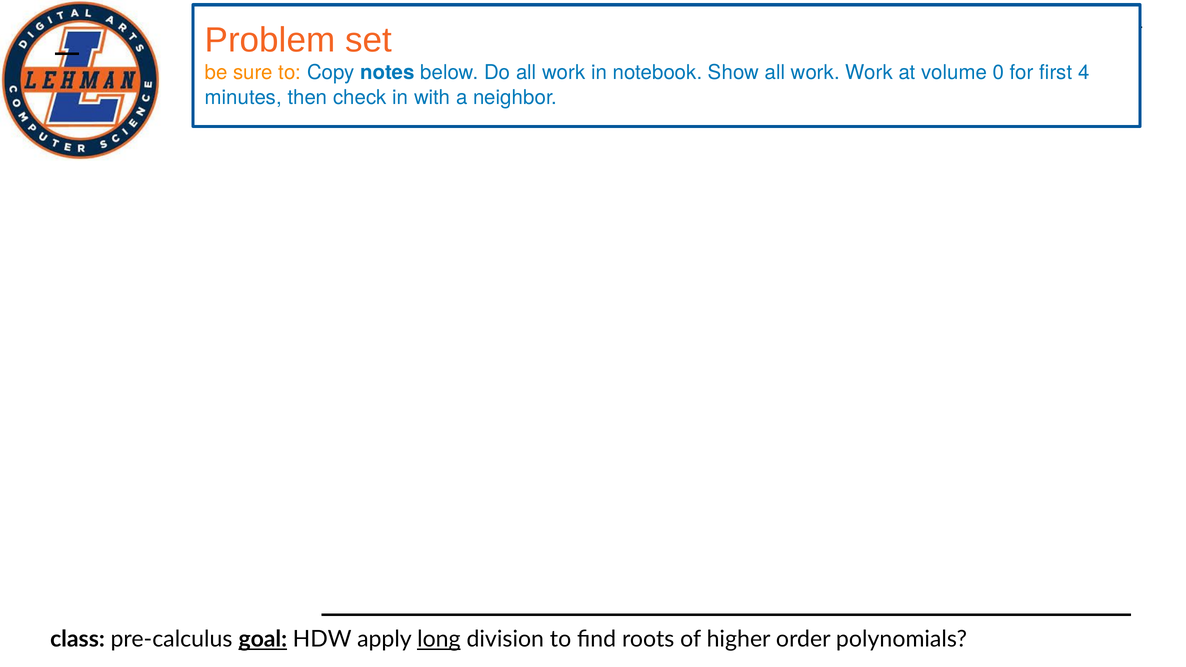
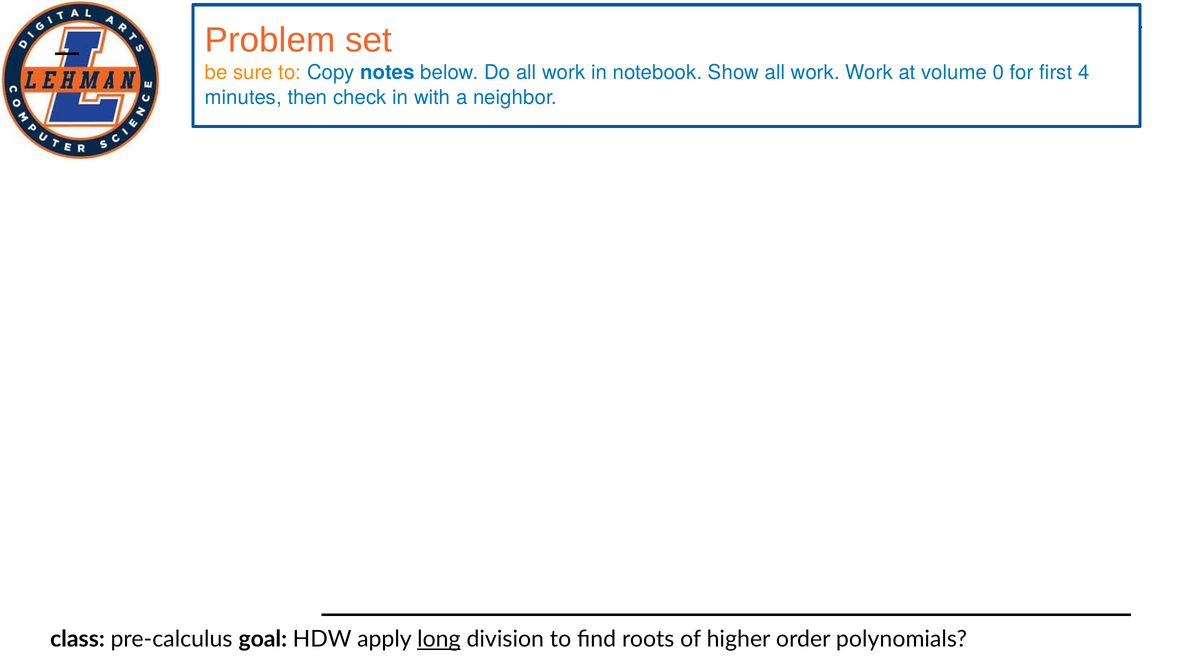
goal underline: present -> none (263, 639)
